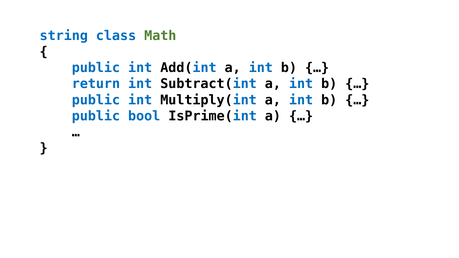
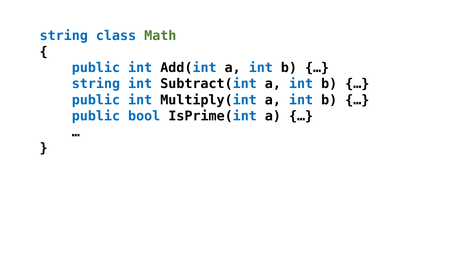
return: return -> string (96, 84)
